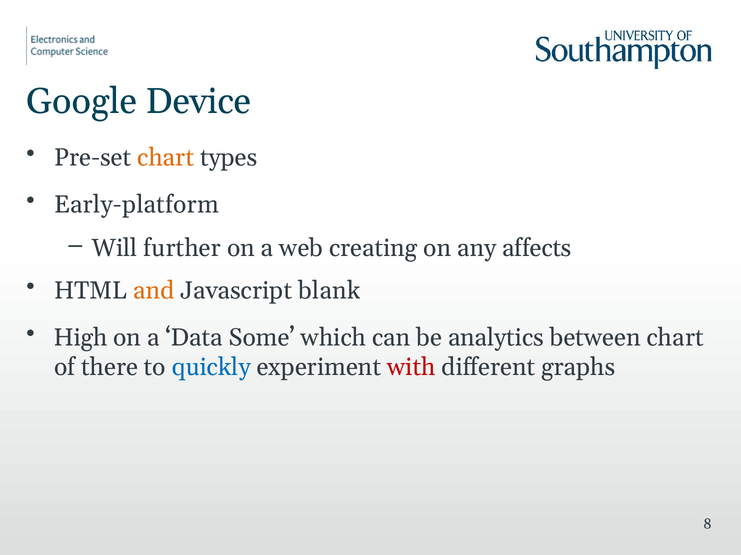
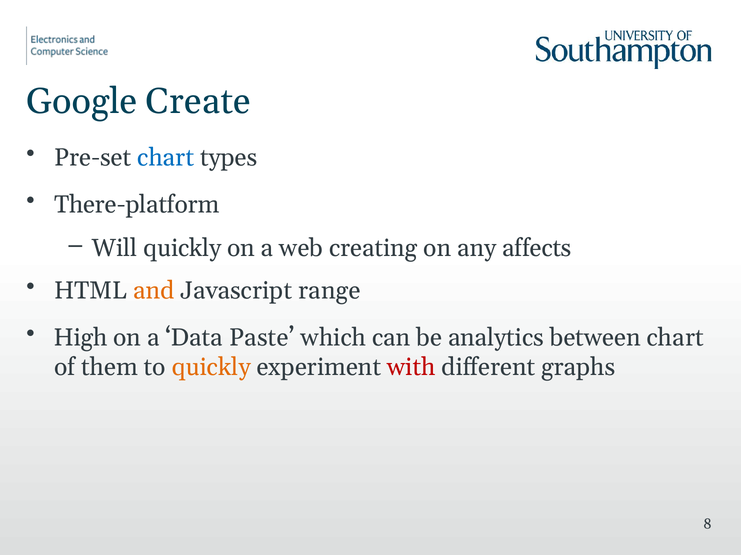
Device: Device -> Create (198, 101)
chart colour: orange -> blue (166, 158)
Early-platform: Early-platform -> There-platform (137, 205)
Will further: further -> quickly (182, 249)
blank: blank -> range (329, 291)
Some: Some -> Paste (262, 338)
there: there -> them (110, 368)
quickly colour: blue -> orange (211, 368)
